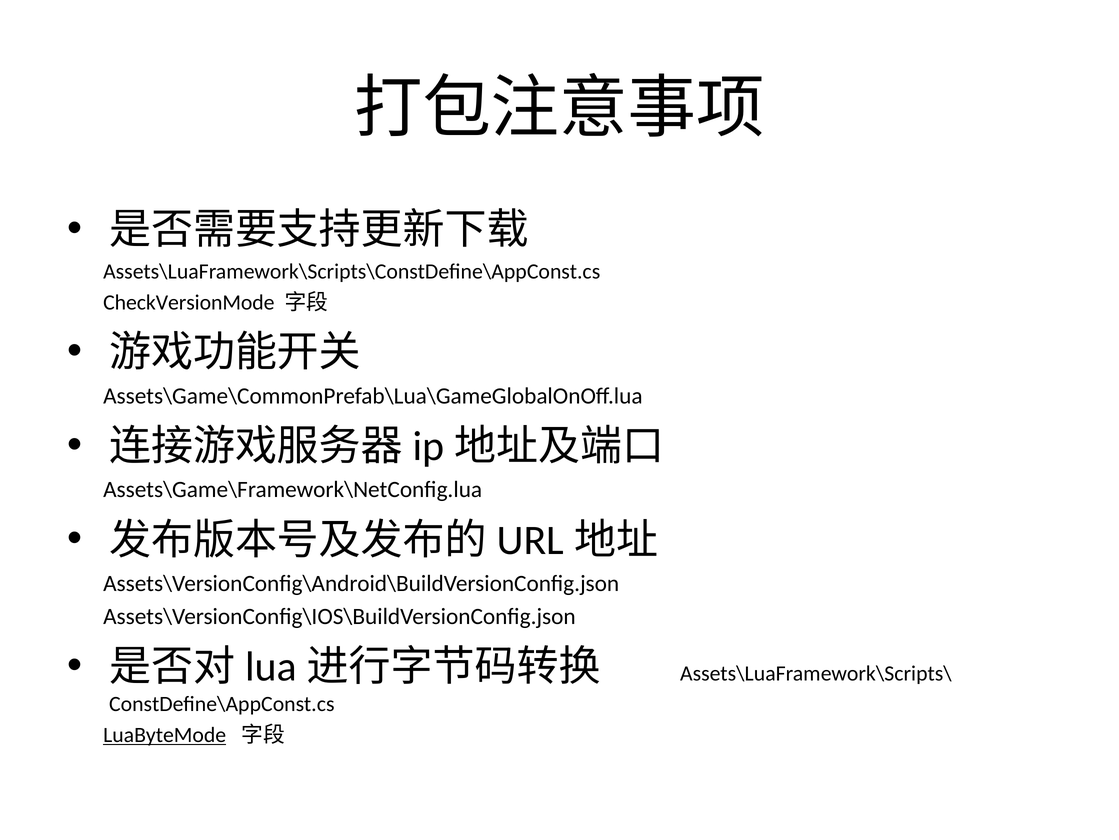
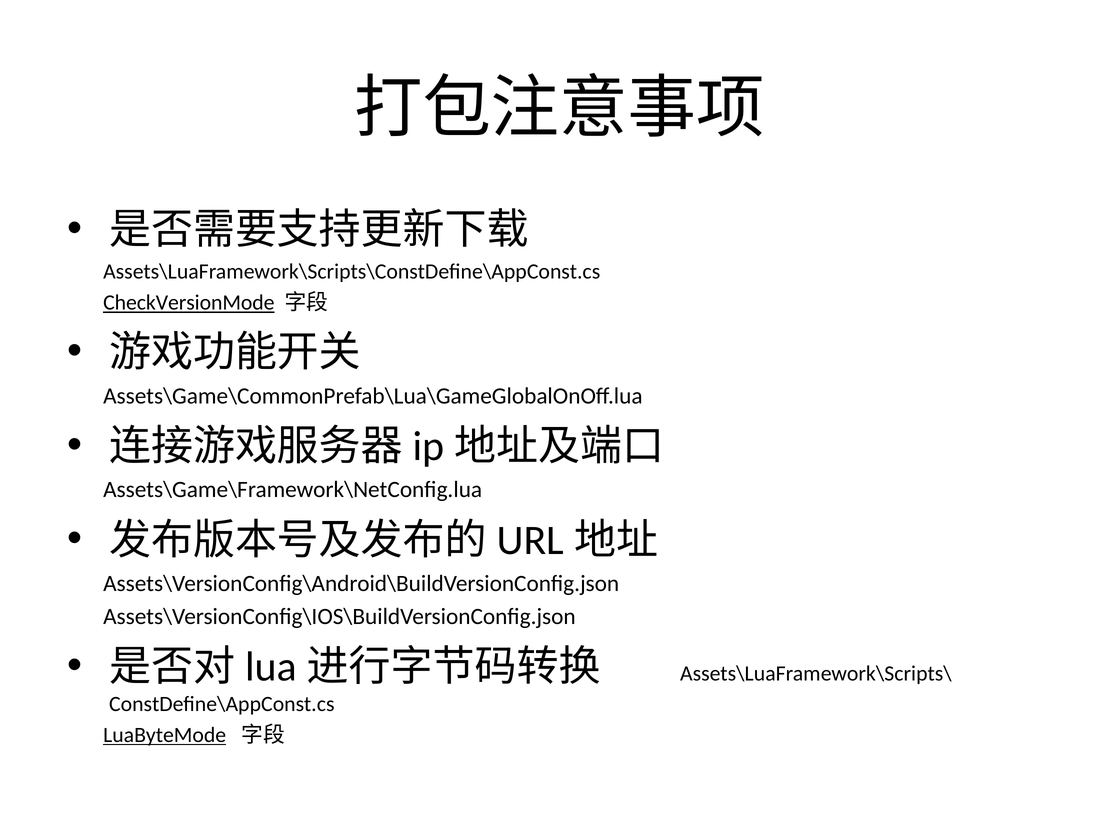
CheckVersionMode underline: none -> present (189, 302)
